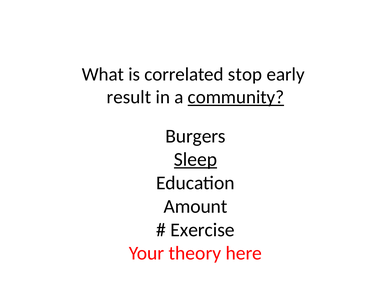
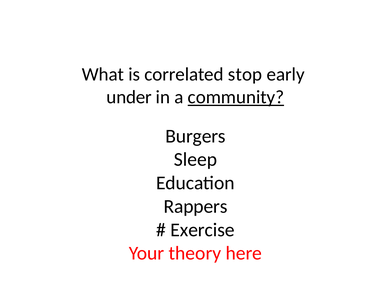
result: result -> under (129, 97)
Sleep underline: present -> none (195, 160)
Amount: Amount -> Rappers (196, 207)
